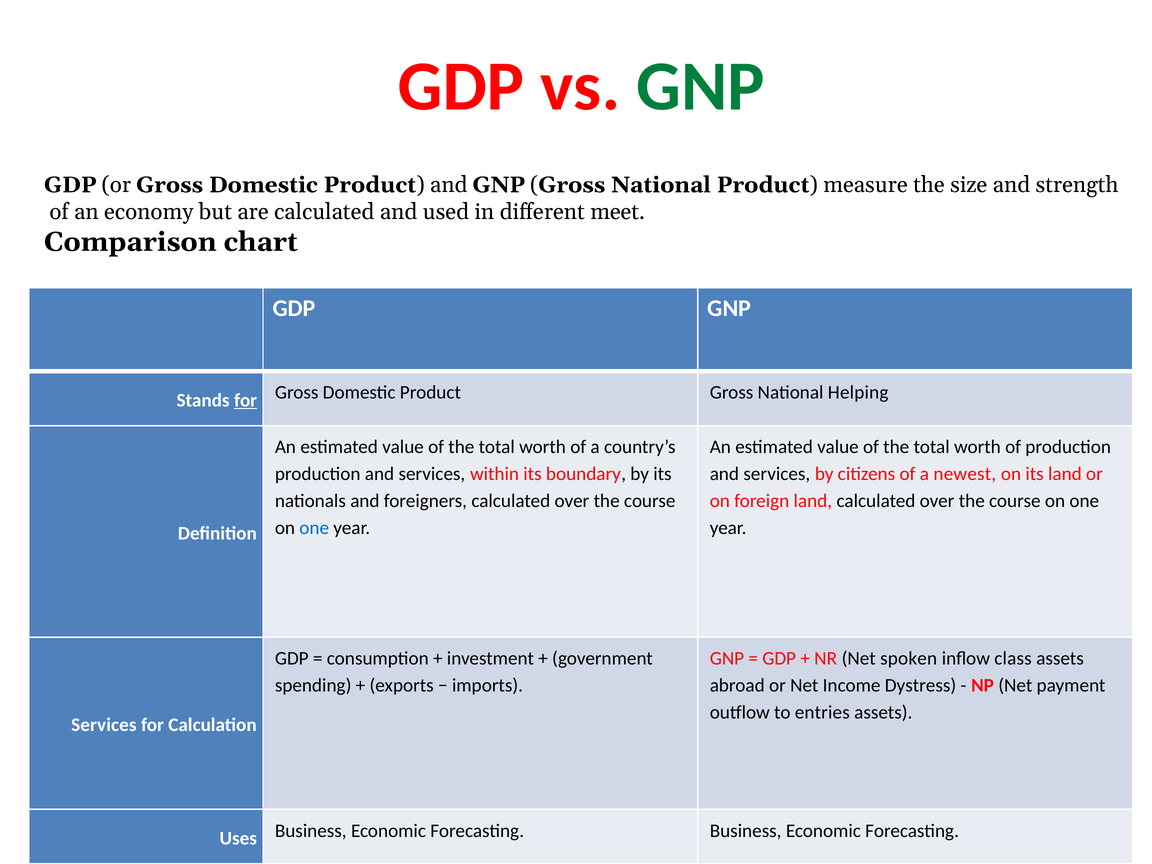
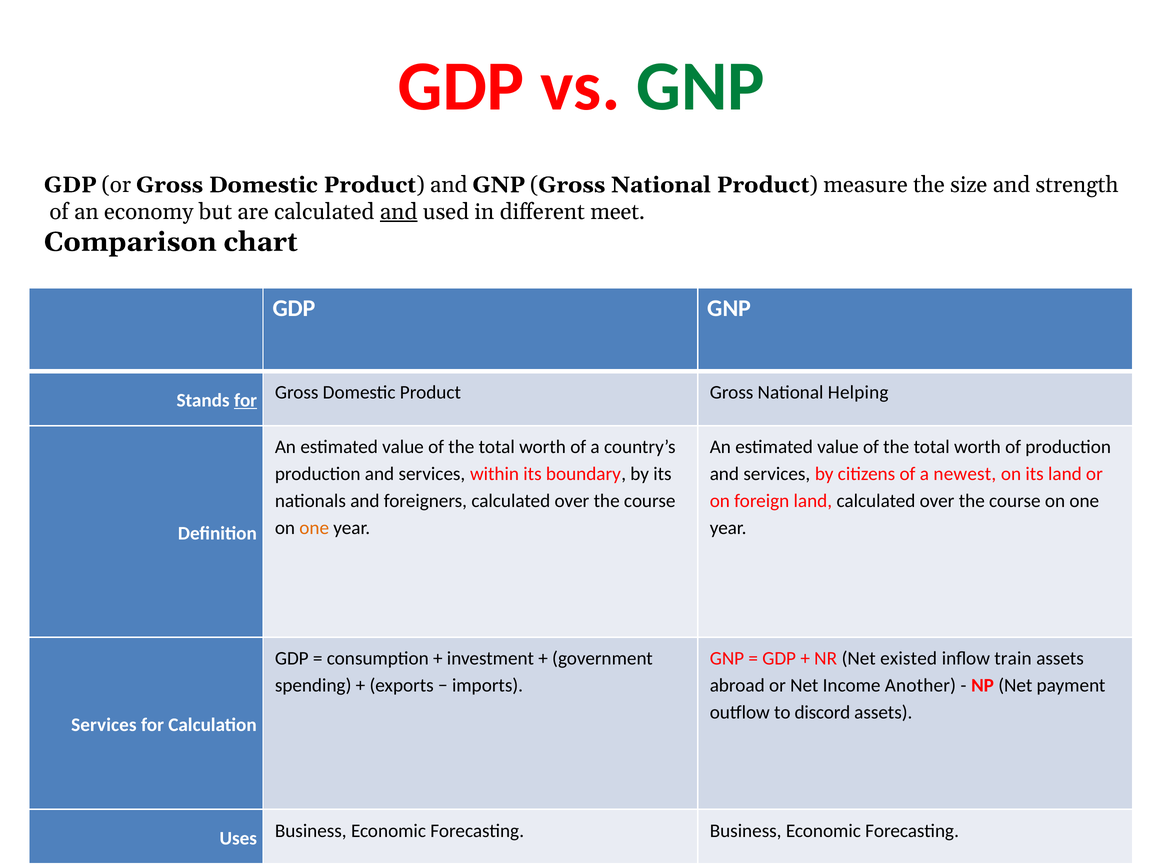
and underline: none -> present (399, 212)
one colour: blue -> orange (314, 528)
spoken: spoken -> existed (909, 659)
class: class -> train (1013, 659)
Dystress: Dystress -> Another (920, 685)
entries: entries -> discord (822, 712)
